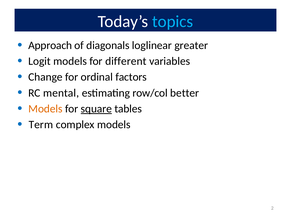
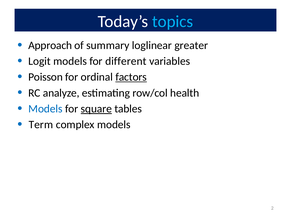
diagonals: diagonals -> summary (108, 45)
Change: Change -> Poisson (46, 77)
factors underline: none -> present (131, 77)
mental: mental -> analyze (61, 93)
better: better -> health (185, 93)
Models colour: orange -> blue (45, 109)
